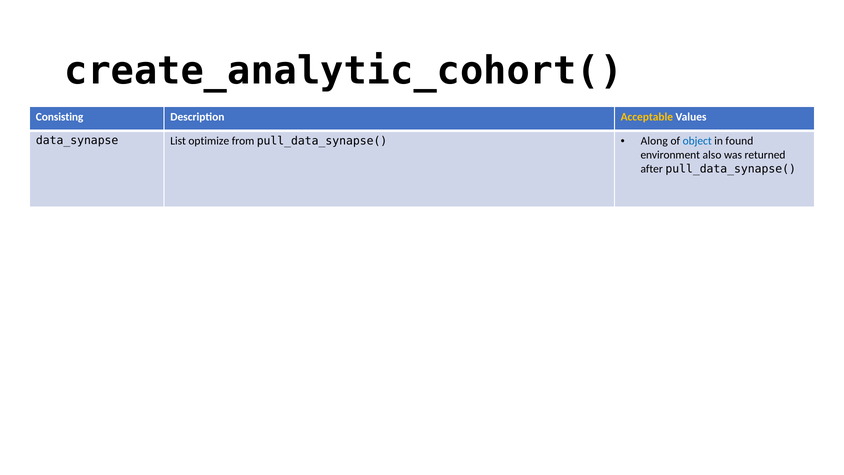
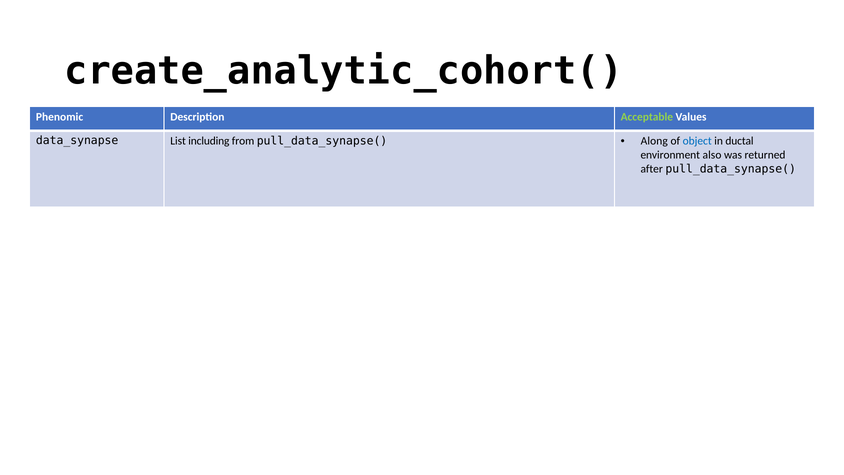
Consisting: Consisting -> Phenomic (60, 117)
Acceptable colour: yellow -> light green (647, 117)
optimize: optimize -> including (209, 141)
found: found -> ductal (739, 141)
